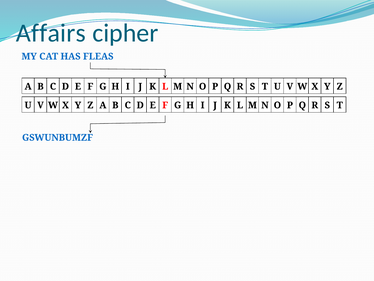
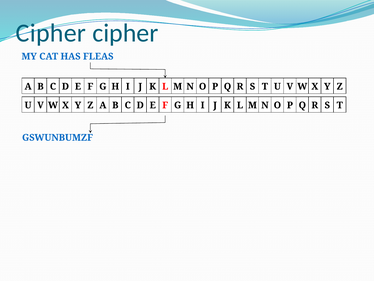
Affairs: Affairs -> Cipher (51, 33)
